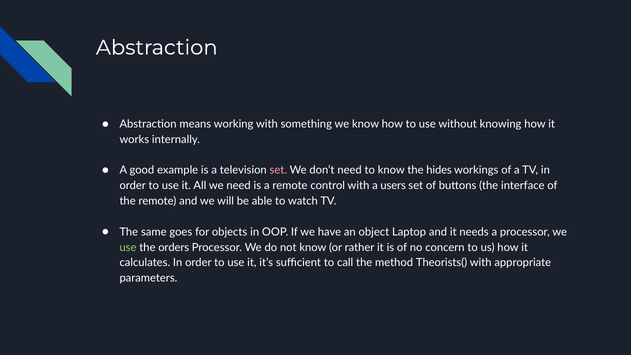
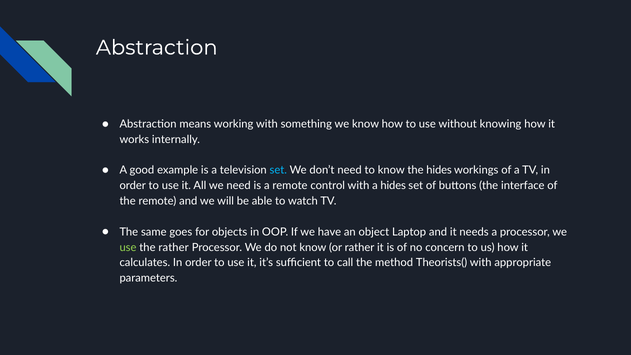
set colour: pink -> light blue (278, 170)
a users: users -> hides (393, 186)
the orders: orders -> rather (174, 247)
